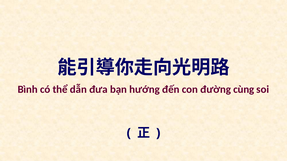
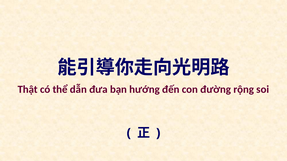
Bình: Bình -> Thật (28, 90)
cùng: cùng -> rộng (244, 90)
